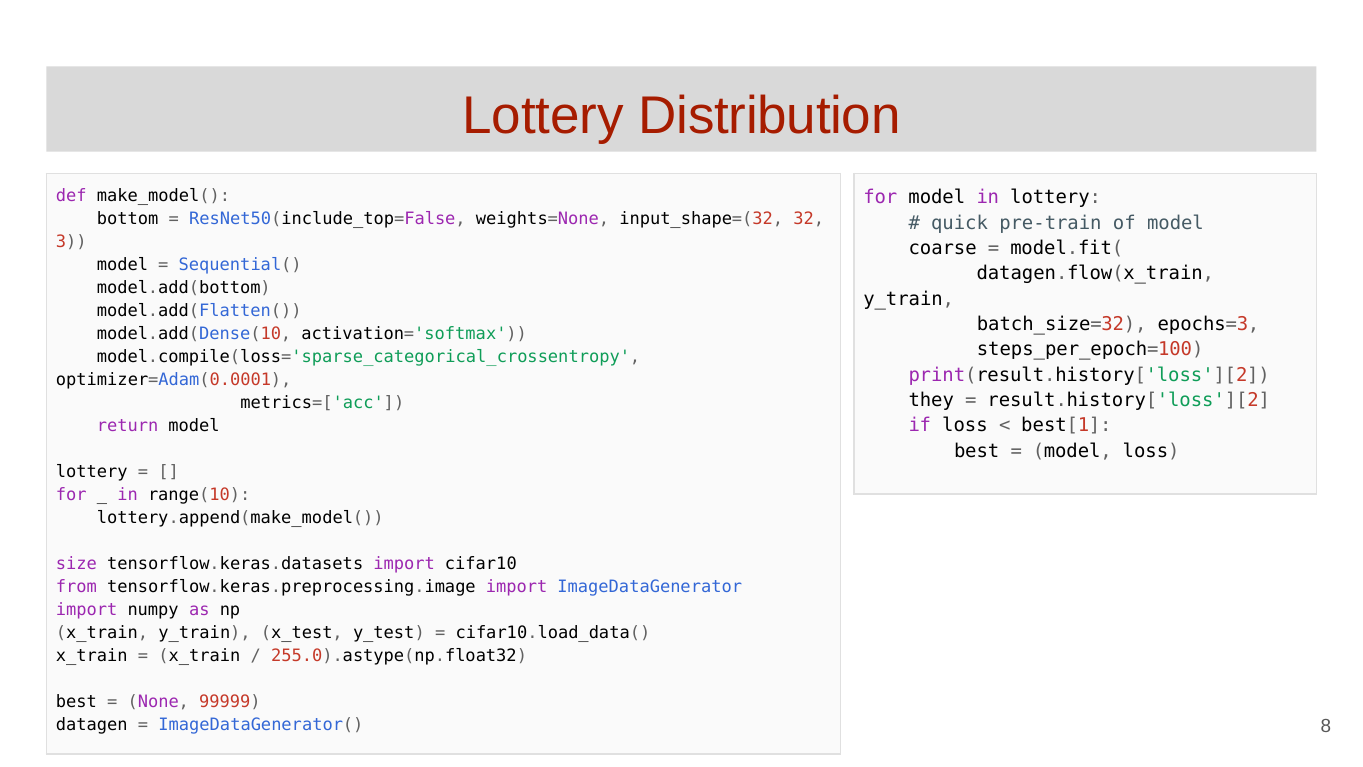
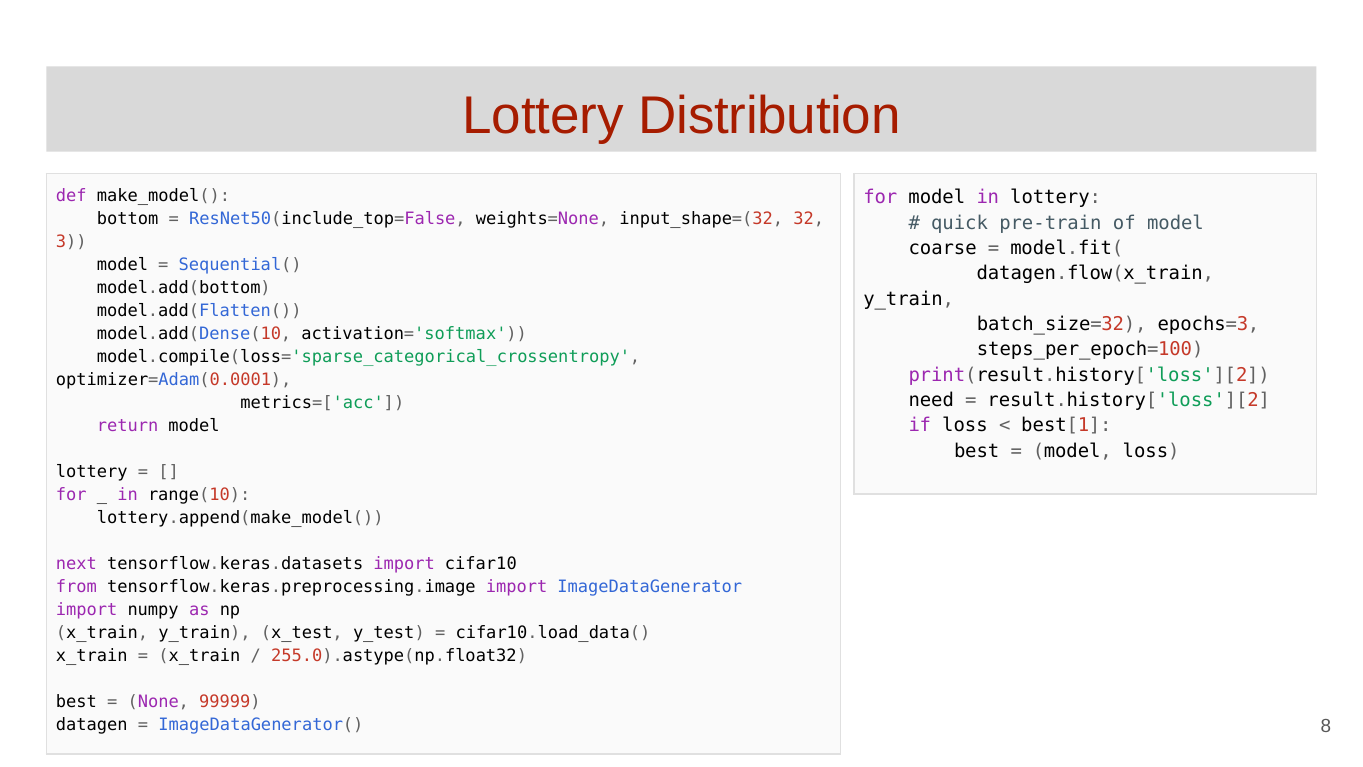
they: they -> need (931, 400)
size: size -> next (76, 564)
